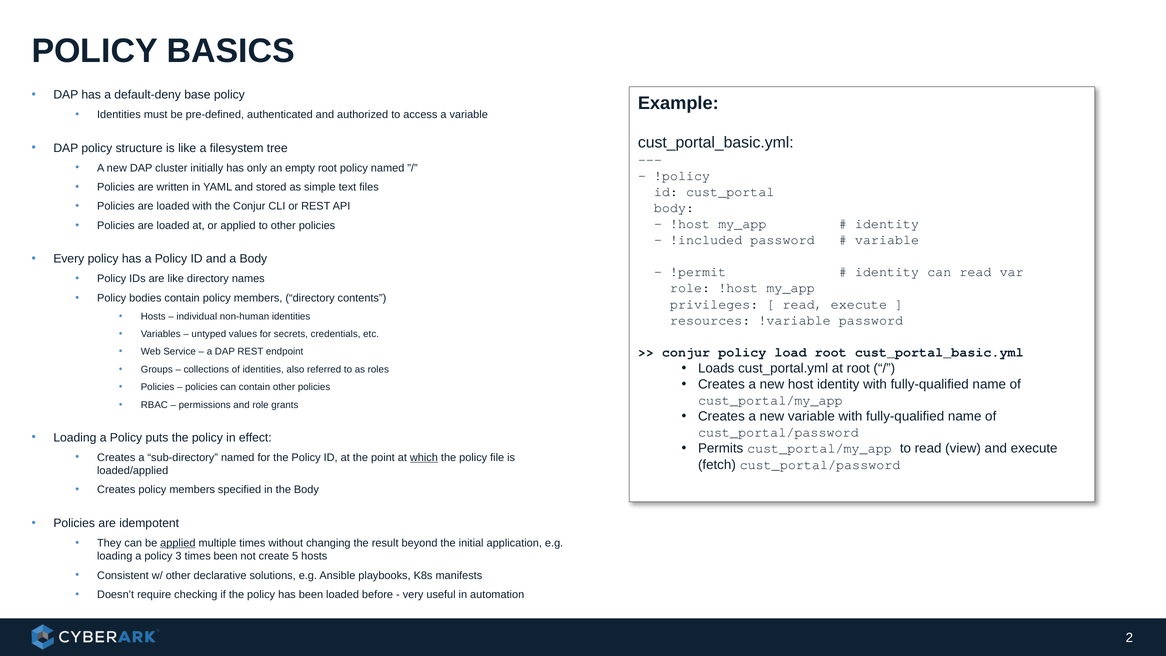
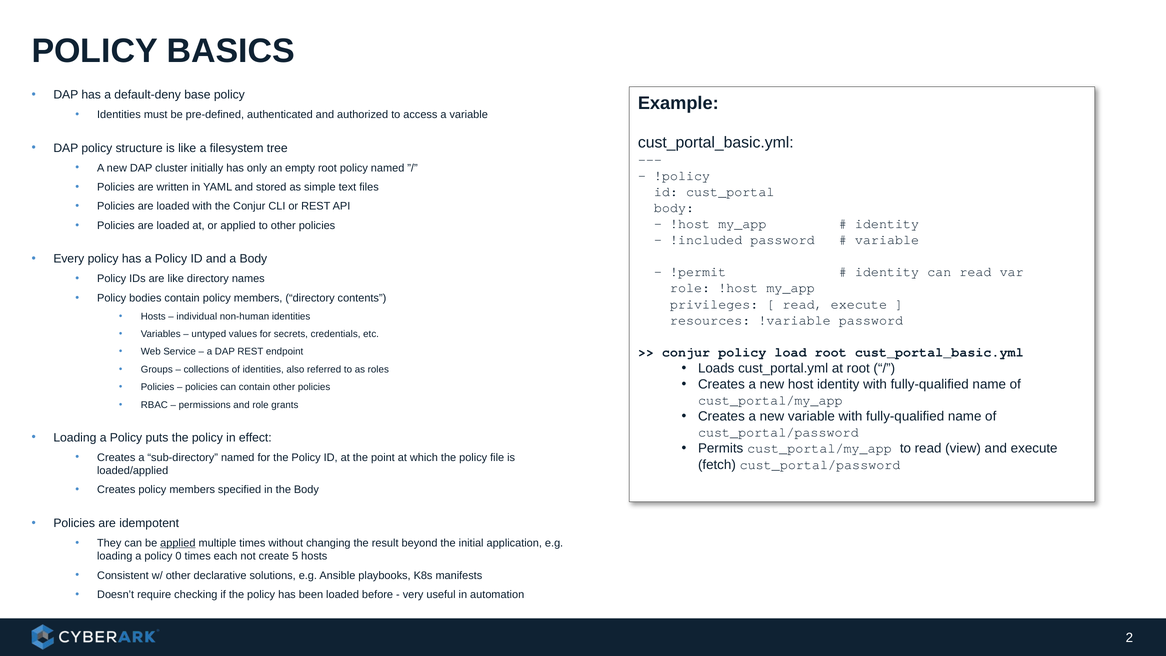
which underline: present -> none (424, 457)
3: 3 -> 0 (178, 556)
times been: been -> each (226, 556)
